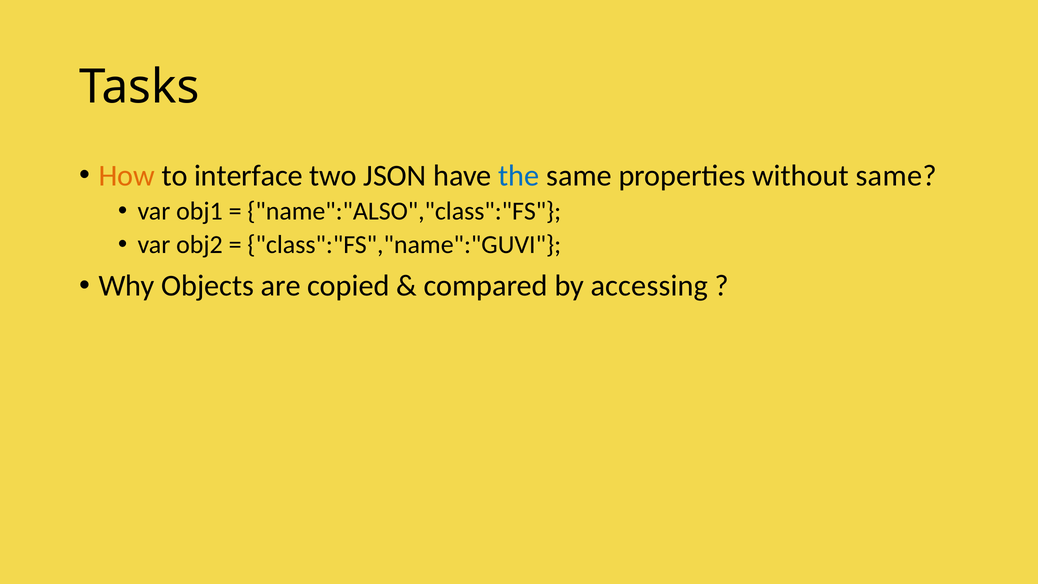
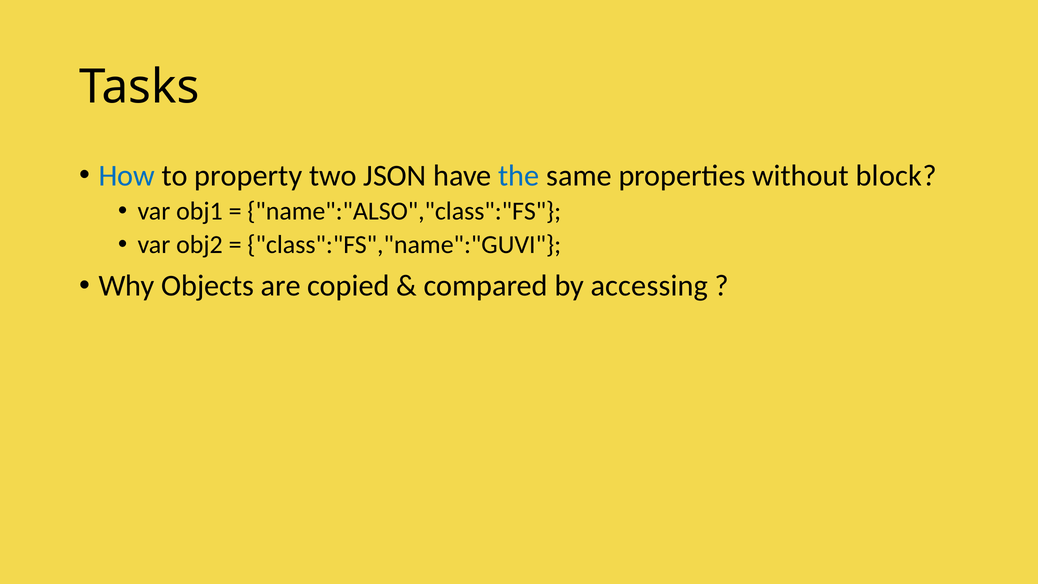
How colour: orange -> blue (127, 175)
interface: interface -> property (248, 175)
without same: same -> block (896, 175)
